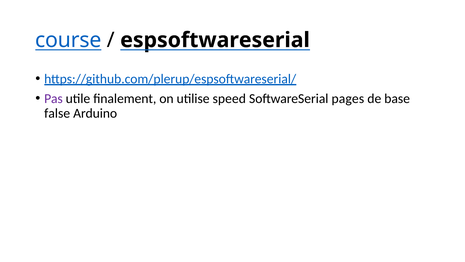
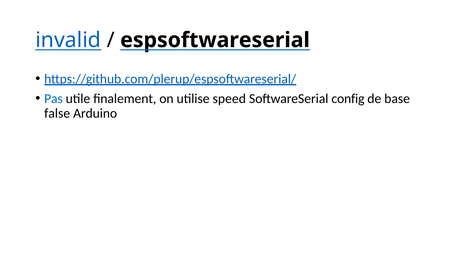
course: course -> invalid (68, 40)
Pas colour: purple -> blue (53, 98)
pages: pages -> config (348, 98)
